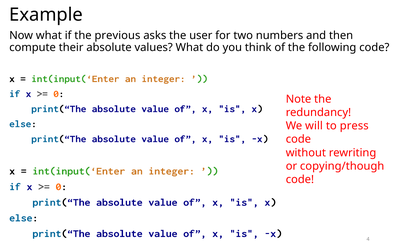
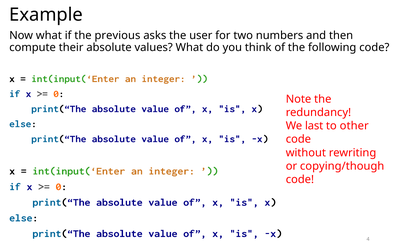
will: will -> last (314, 126)
press: press -> other (354, 126)
